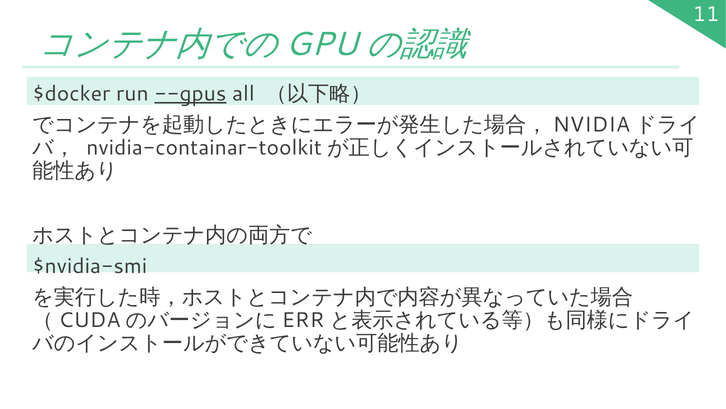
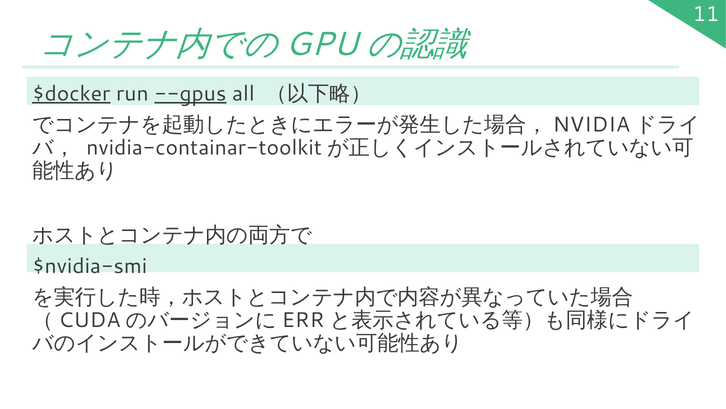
$docker underline: none -> present (71, 94)
